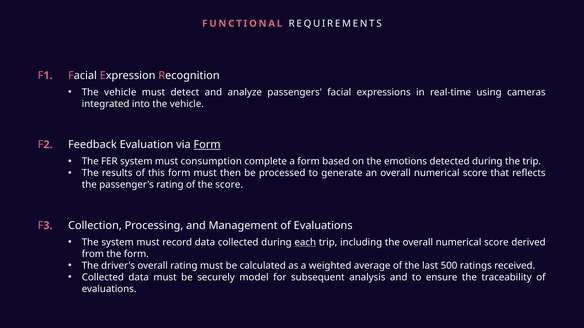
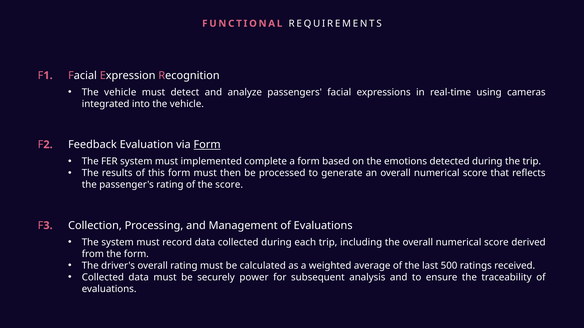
consumption: consumption -> implemented (211, 162)
each underline: present -> none (305, 243)
model: model -> power (254, 278)
